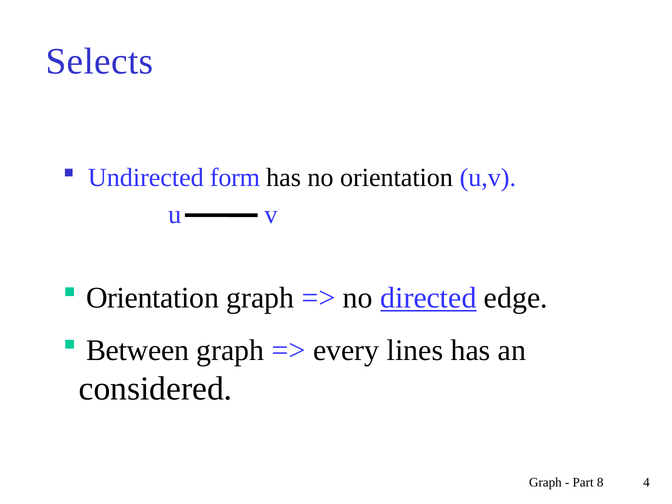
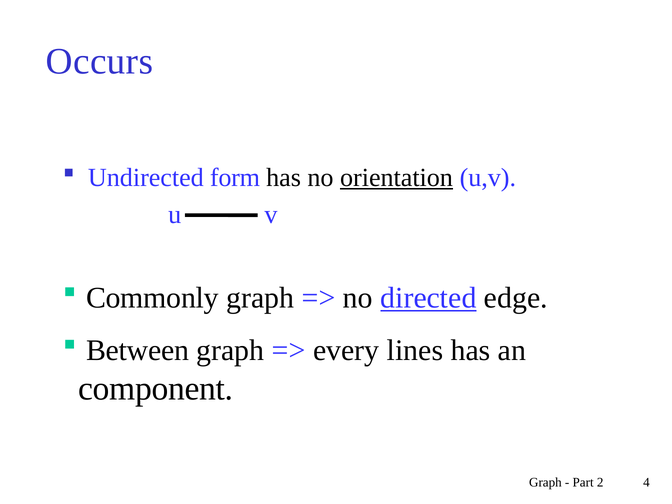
Selects: Selects -> Occurs (100, 61)
orientation underline: none -> present (396, 178)
Orientation: Orientation -> Commonly (152, 298)
considered: considered -> component (156, 389)
8: 8 -> 2 (600, 483)
